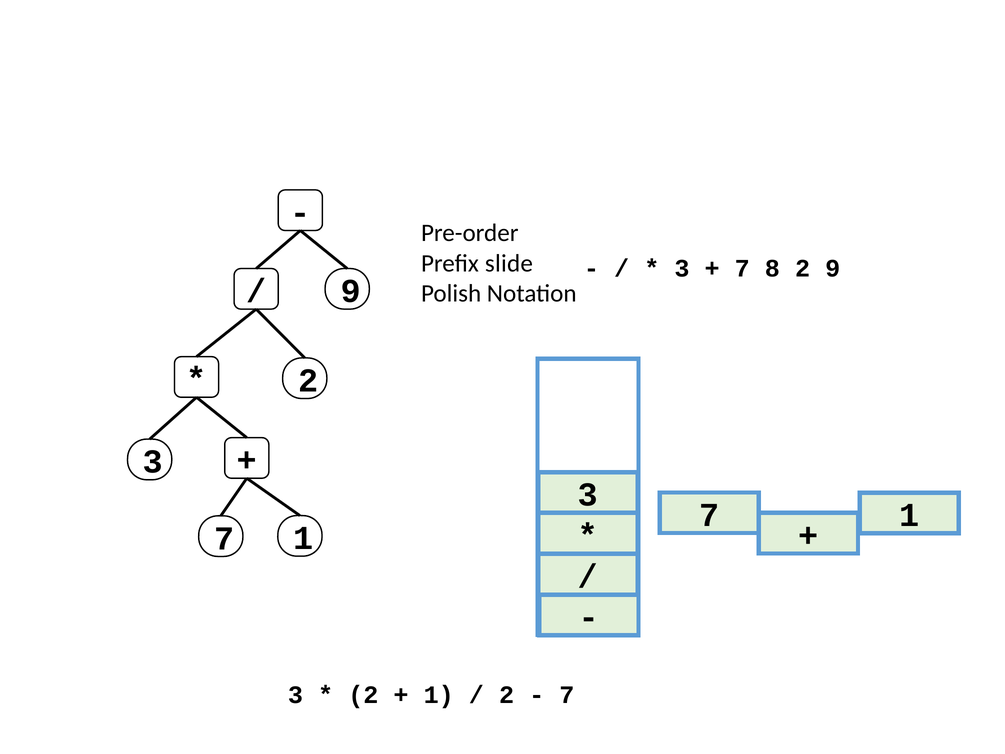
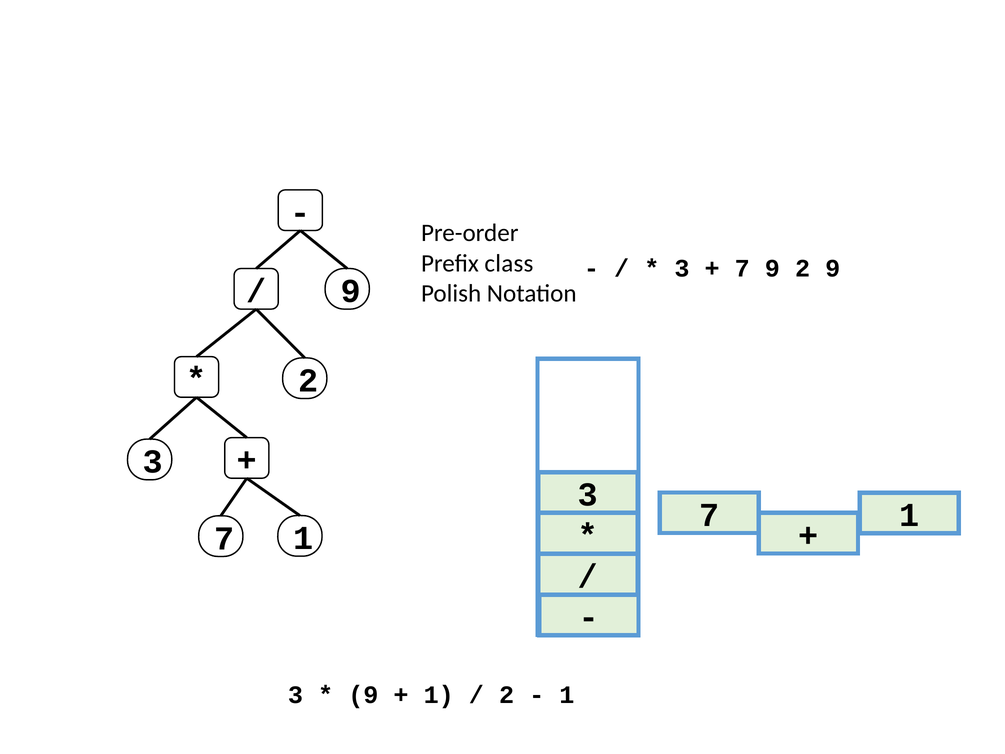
slide: slide -> class (509, 263)
7 8: 8 -> 9 (772, 269)
2: 2 -> 9 (363, 695)
7: 7 -> 1 (567, 695)
